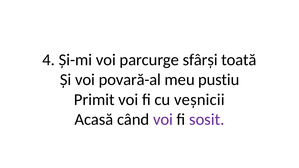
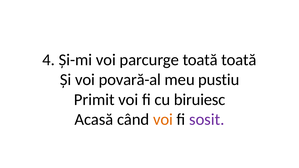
parcurge sfârși: sfârși -> toată (200, 60)
veșnicii: veșnicii -> biruiesc (200, 100)
voi colour: purple -> orange (163, 120)
